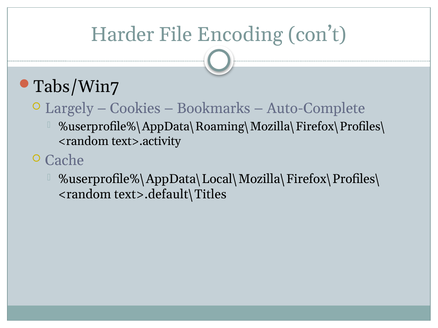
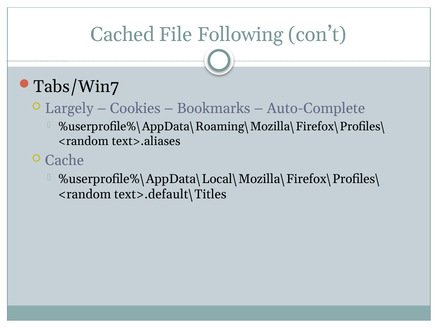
Harder: Harder -> Cached (123, 34)
Encoding: Encoding -> Following (240, 34)
text>.activity: text>.activity -> text>.aliases (146, 141)
